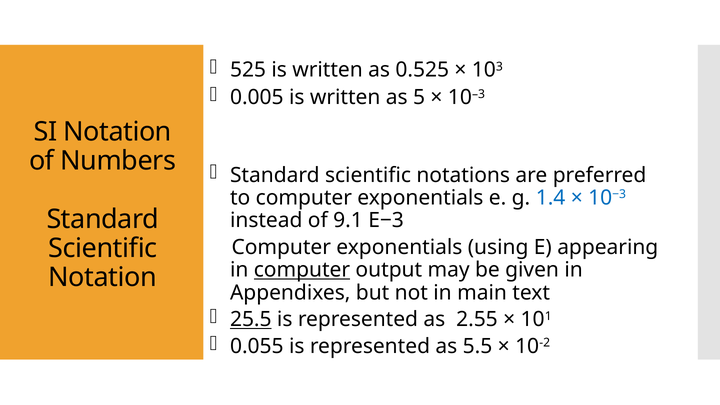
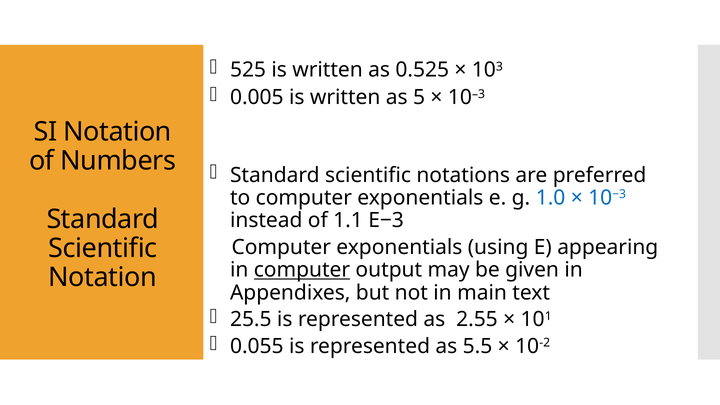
1.4: 1.4 -> 1.0 (551, 198)
9.1: 9.1 -> 1.1 (348, 220)
25.5 underline: present -> none (251, 319)
